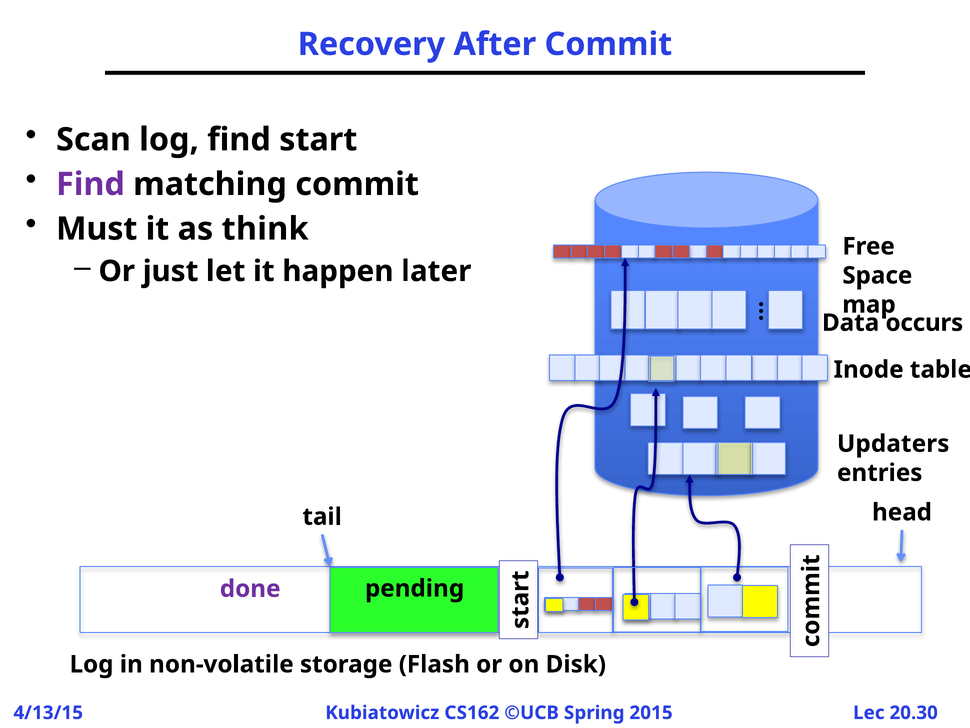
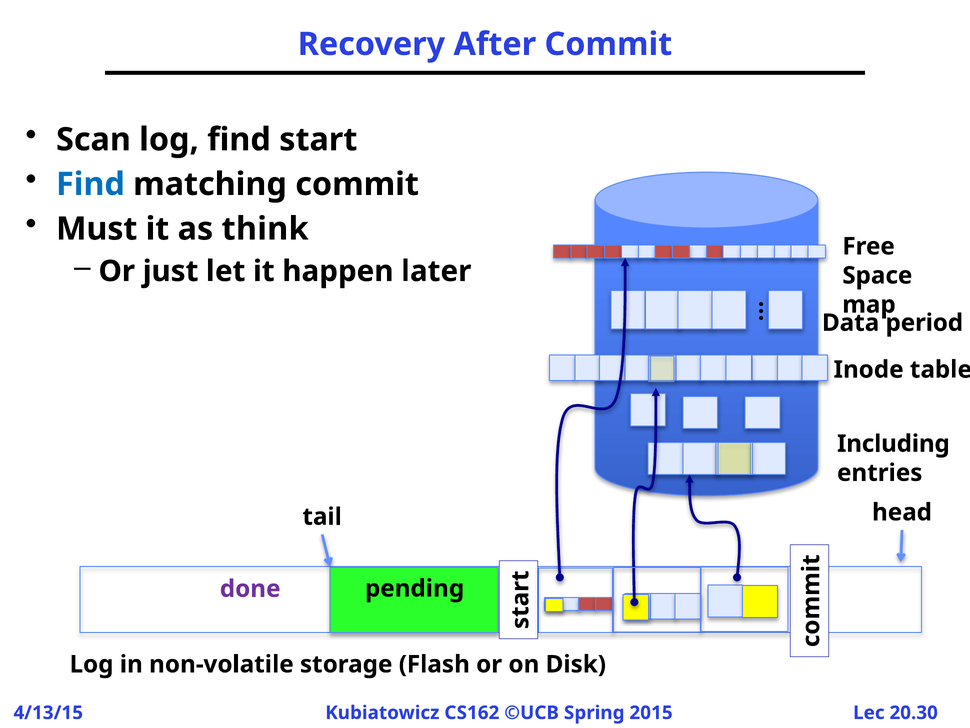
Find colour: purple -> blue (90, 184)
occurs: occurs -> period (924, 323)
Updaters: Updaters -> Including (893, 443)
